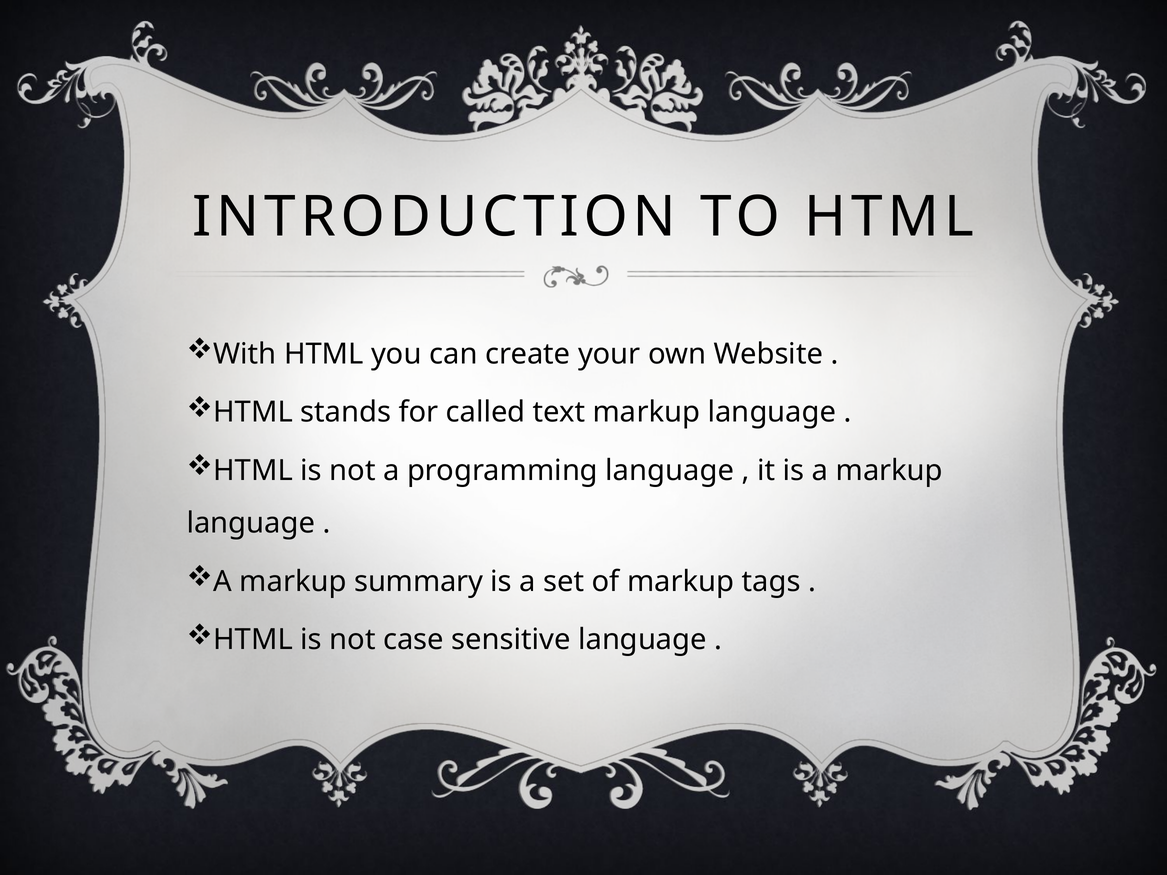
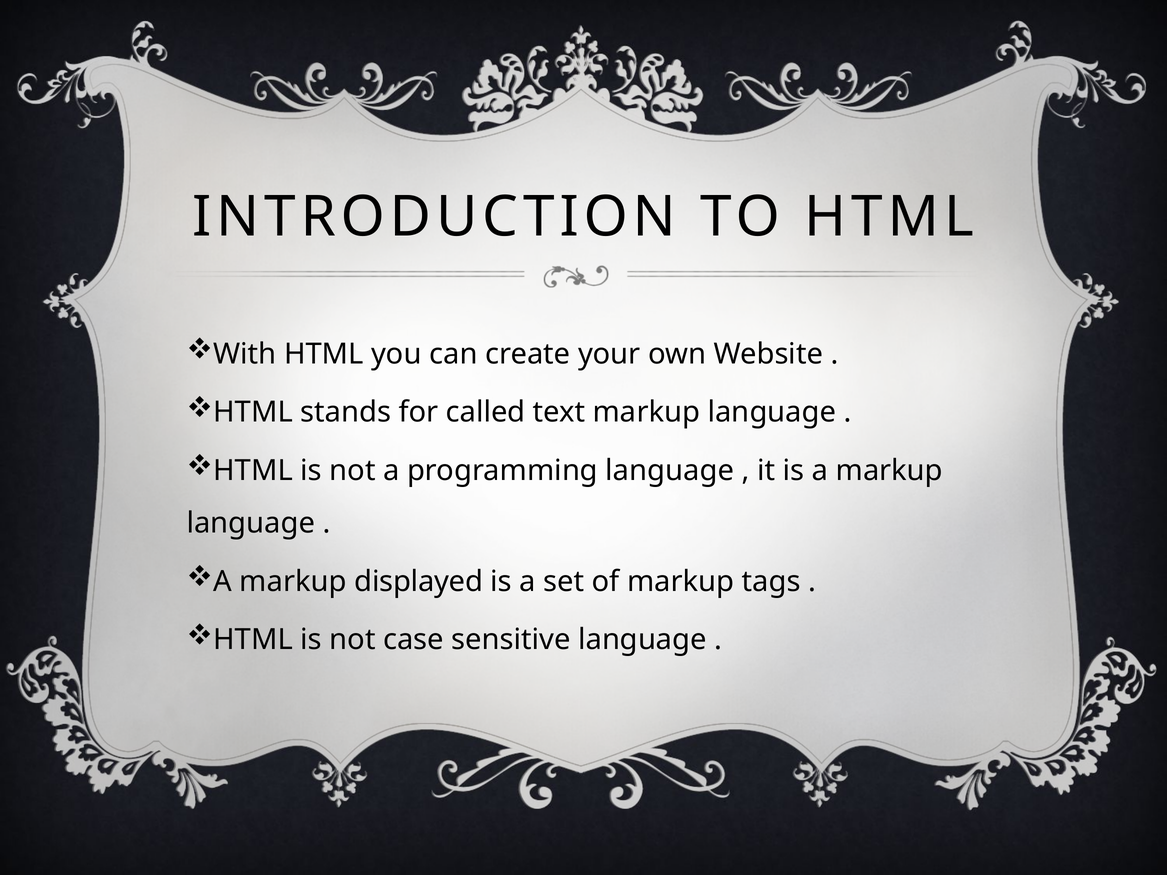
summary: summary -> displayed (419, 582)
